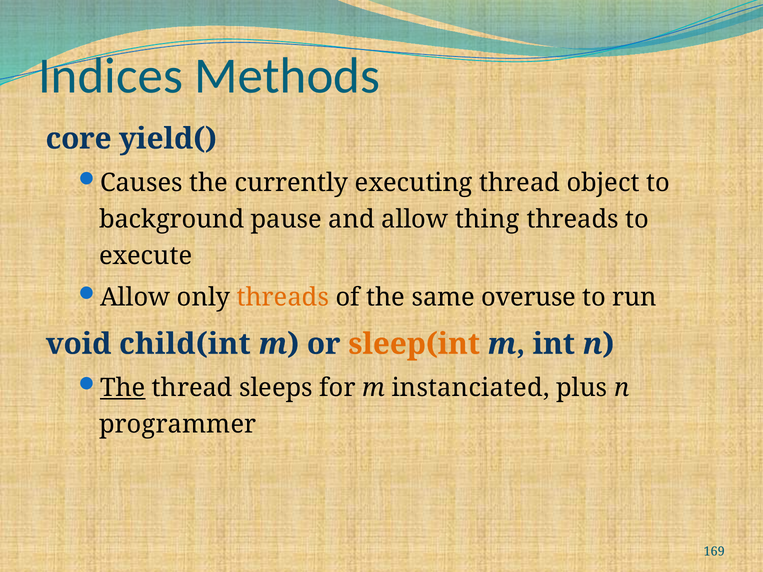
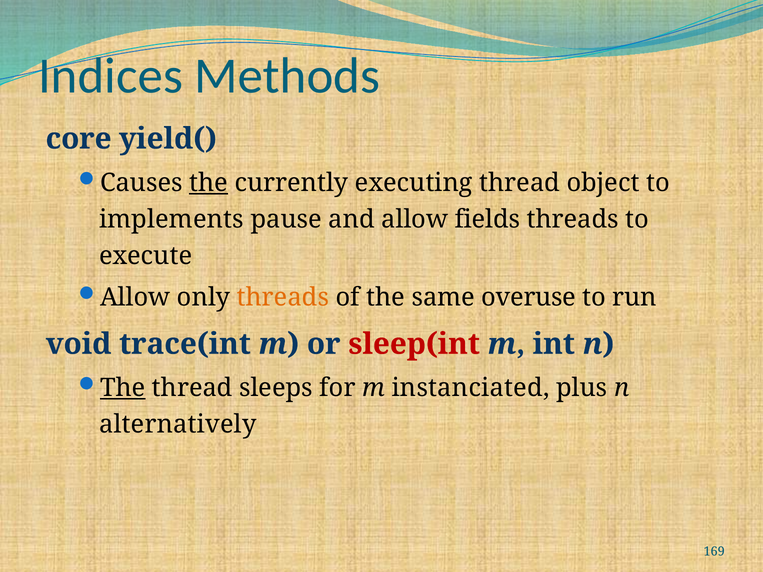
the underline: none -> present (209, 183)
background: background -> implements (171, 219)
thing: thing -> fields (487, 219)
child(int: child(int -> trace(int (185, 344)
sleep(int colour: orange -> red (414, 344)
programmer: programmer -> alternatively (178, 425)
